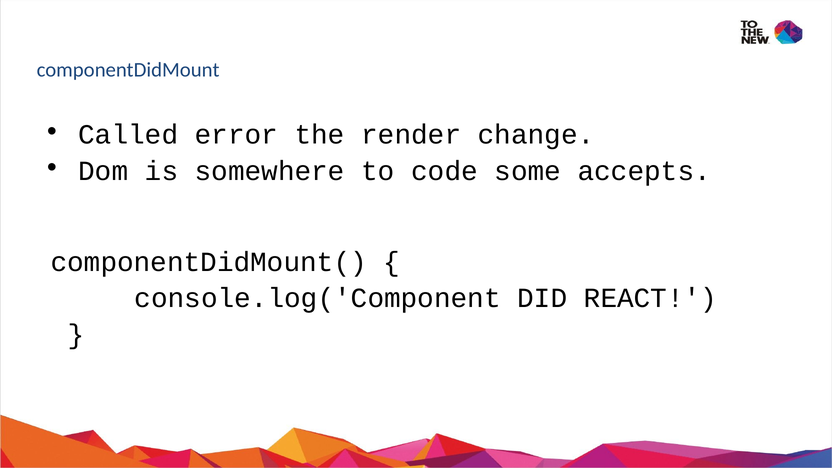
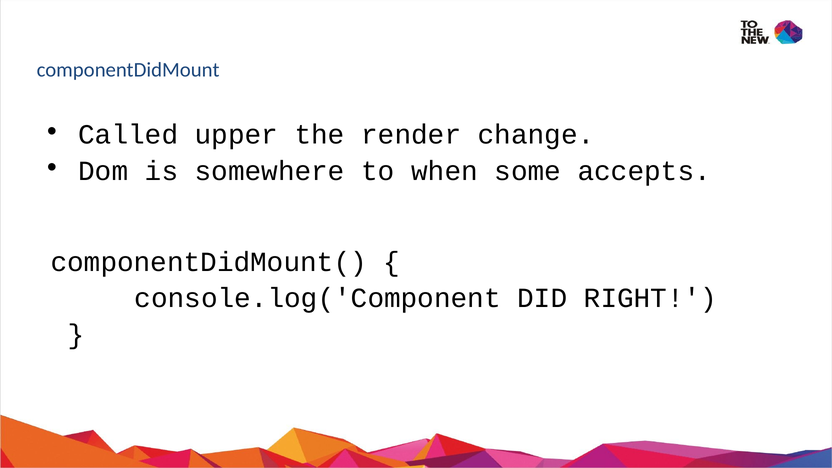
error: error -> upper (236, 135)
code: code -> when (445, 171)
REACT: REACT -> RIGHT (650, 298)
